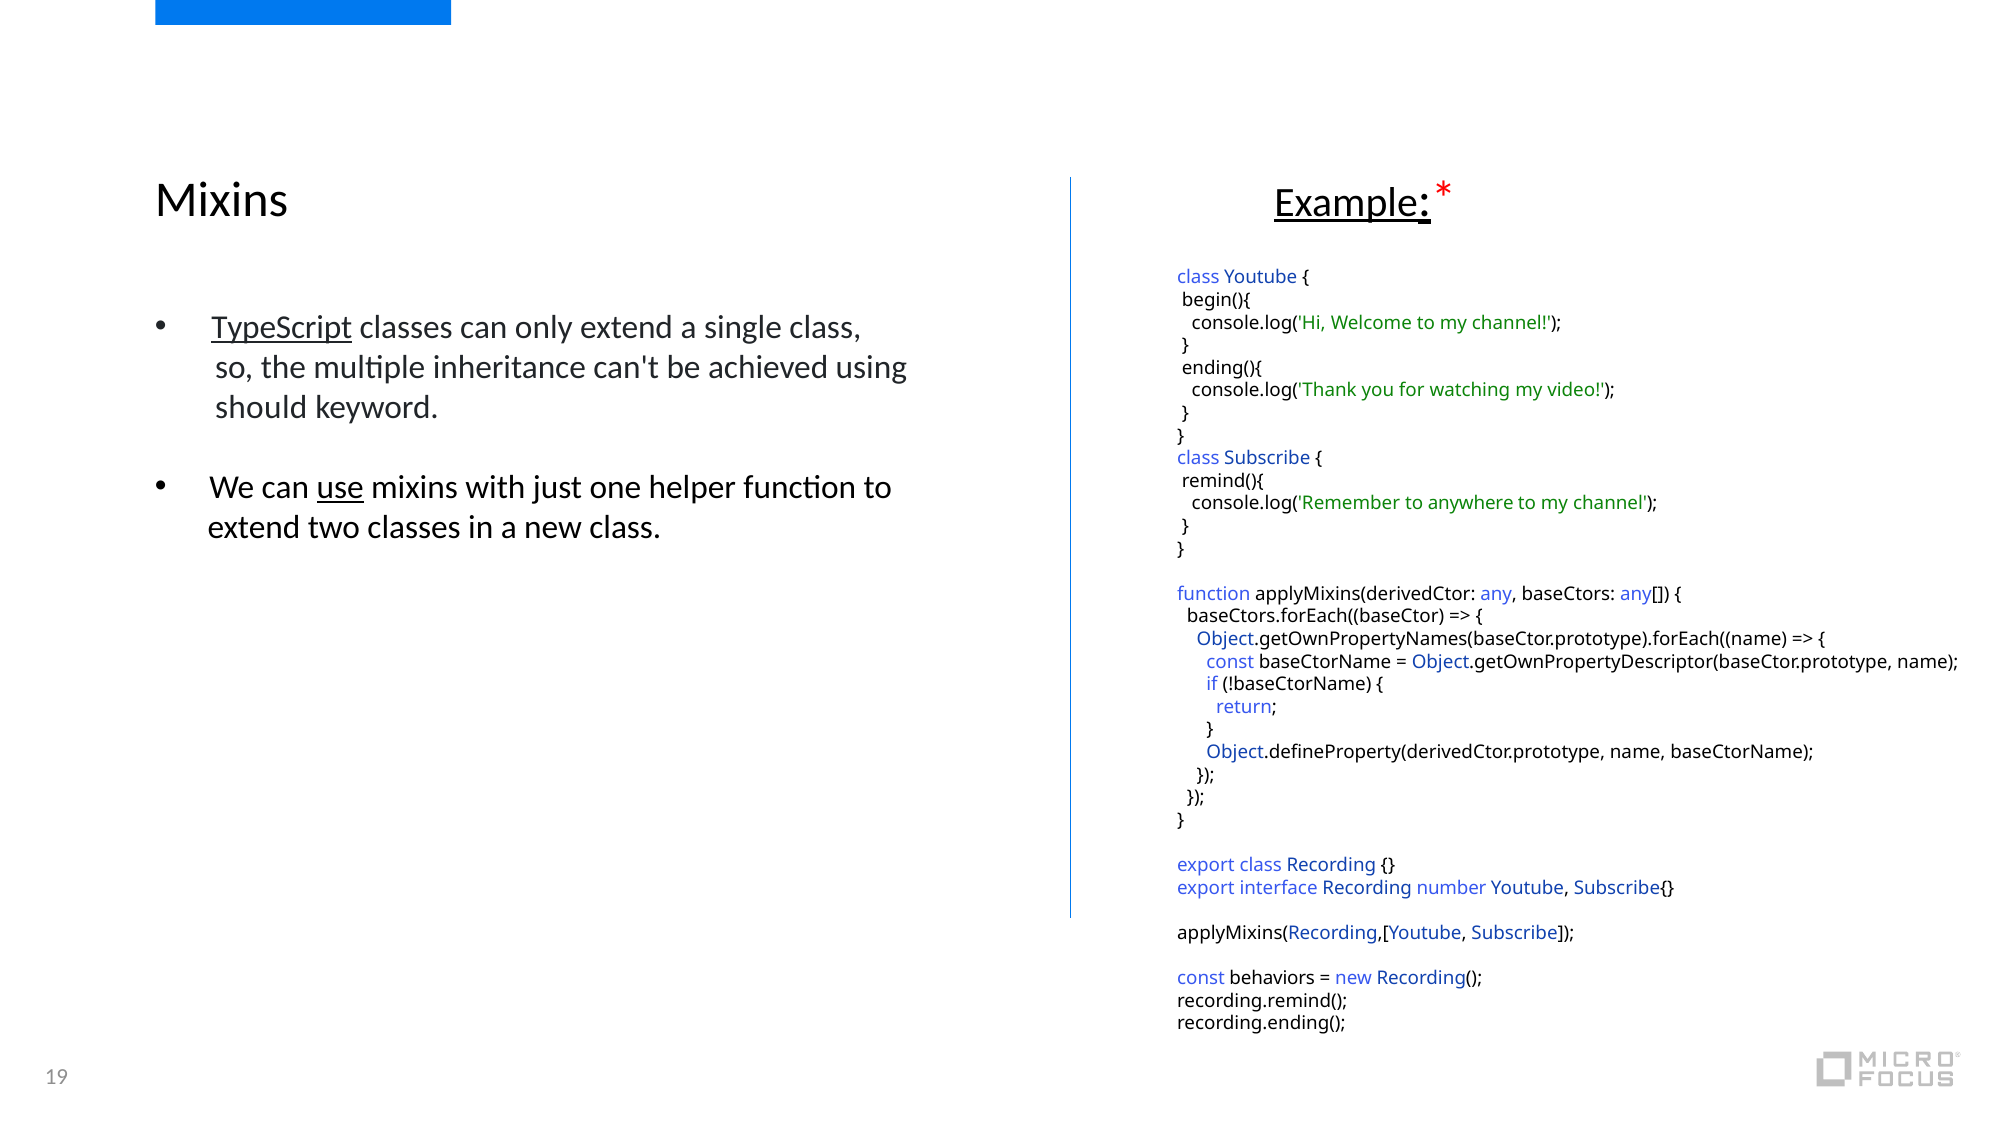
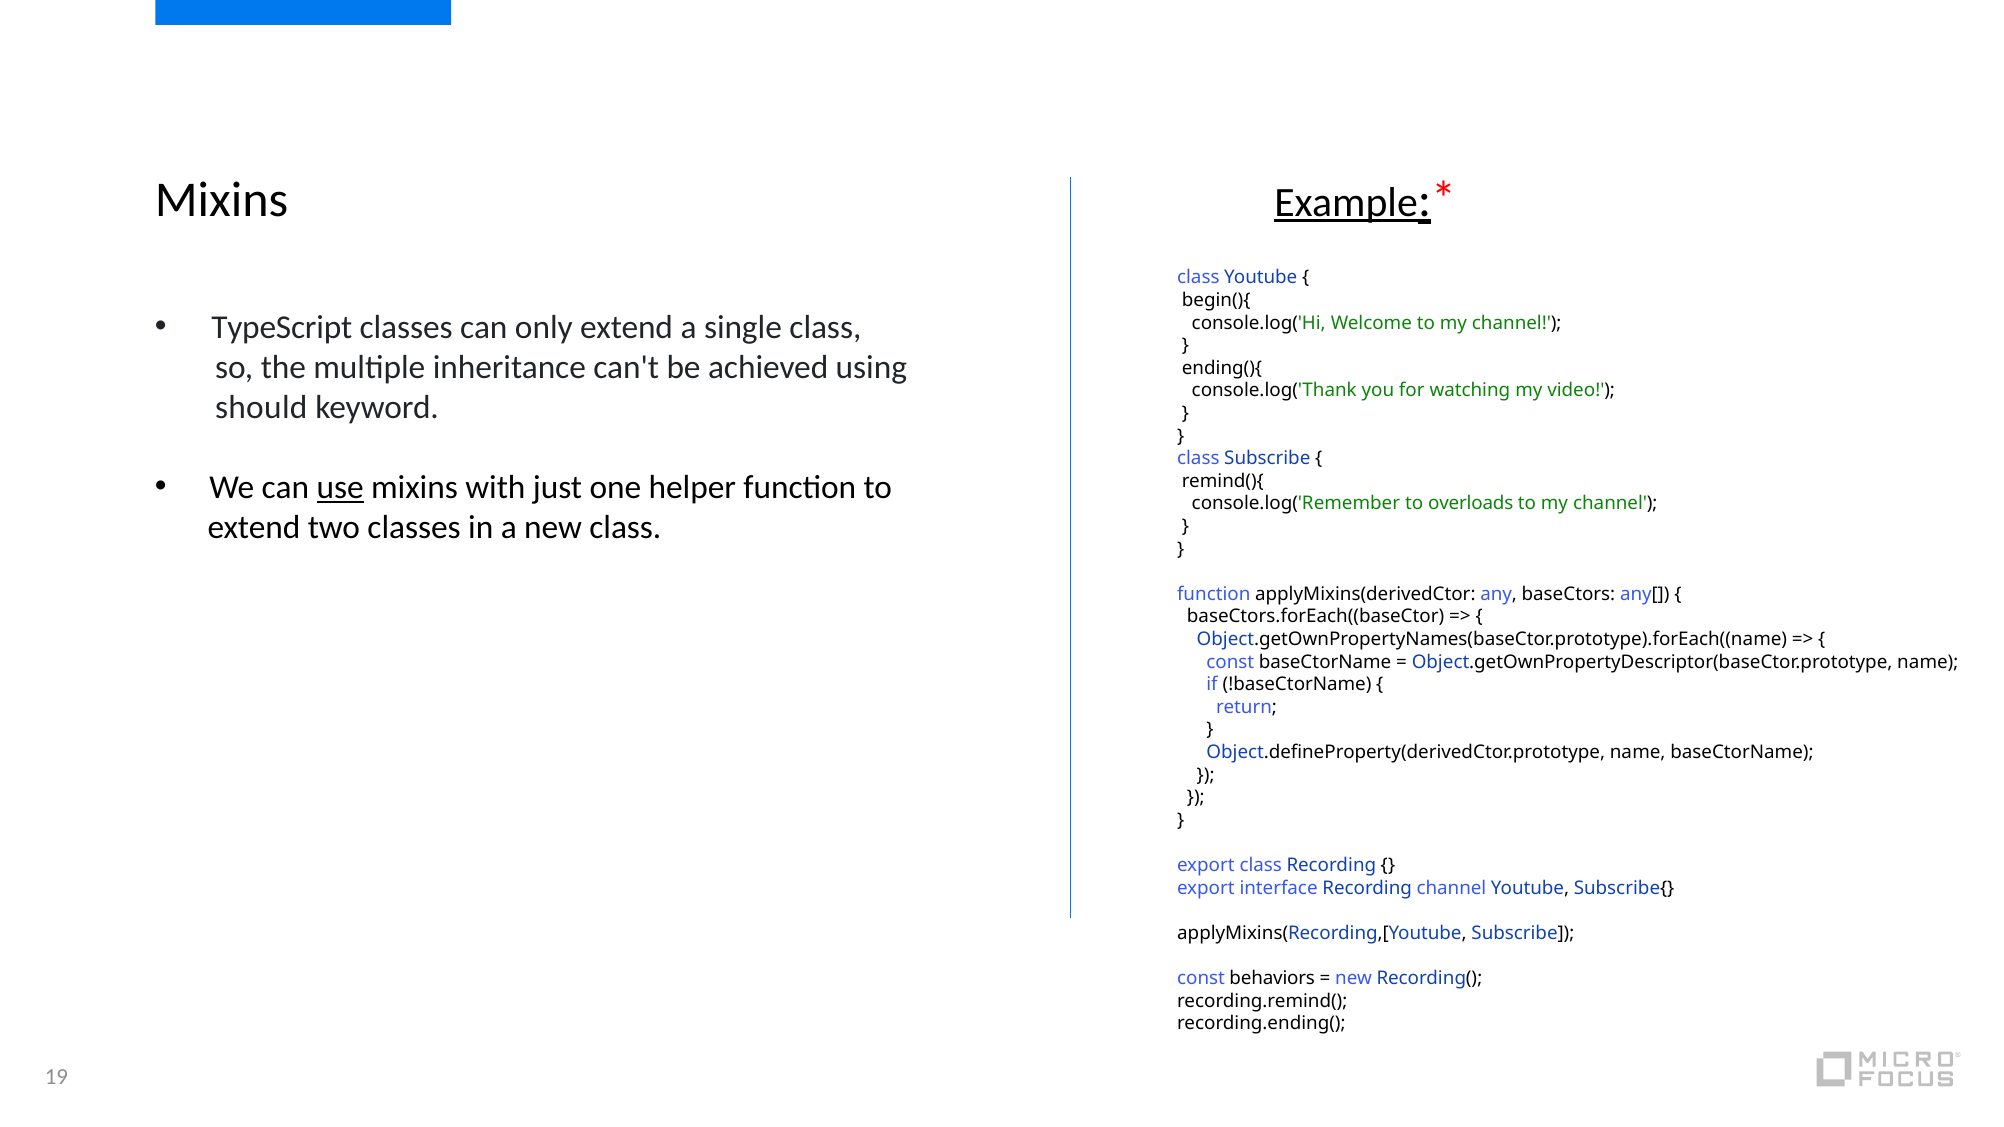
TypeScript underline: present -> none (282, 327)
anywhere: anywhere -> overloads (1471, 504)
Recording number: number -> channel (1451, 888)
